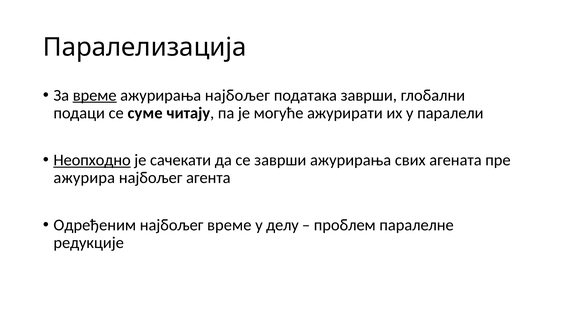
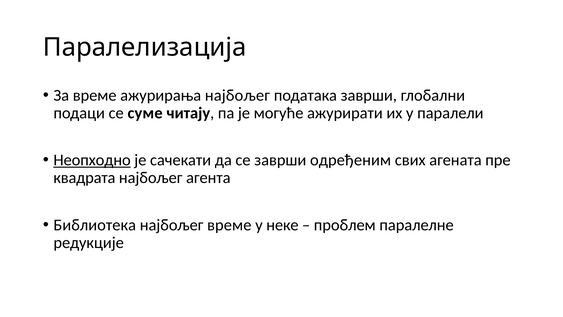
време underline: present -> none (95, 95)
заврши ажурирања: ажурирања -> одређеним (351, 160)
ажурира: ажурира -> квадрата (84, 178)
Одређеним: Одређеним -> Библиотека (95, 225)
делу: делу -> неке (282, 225)
